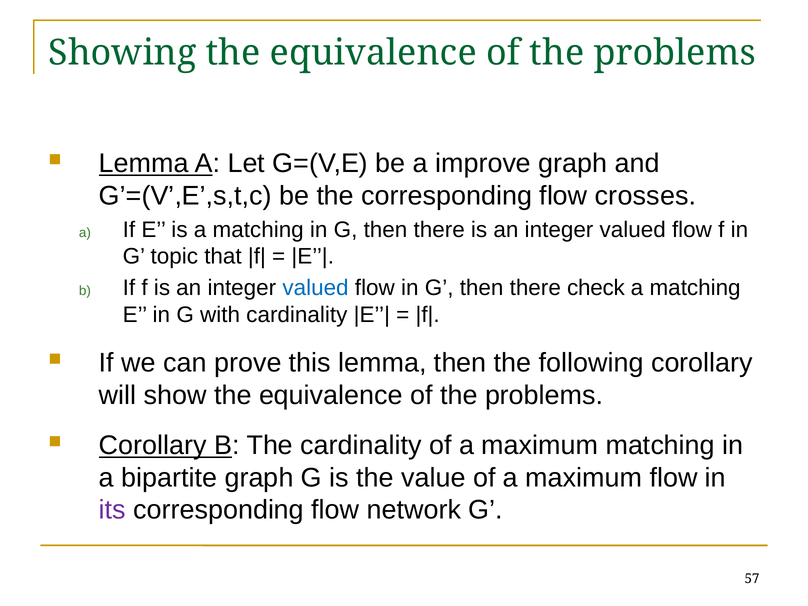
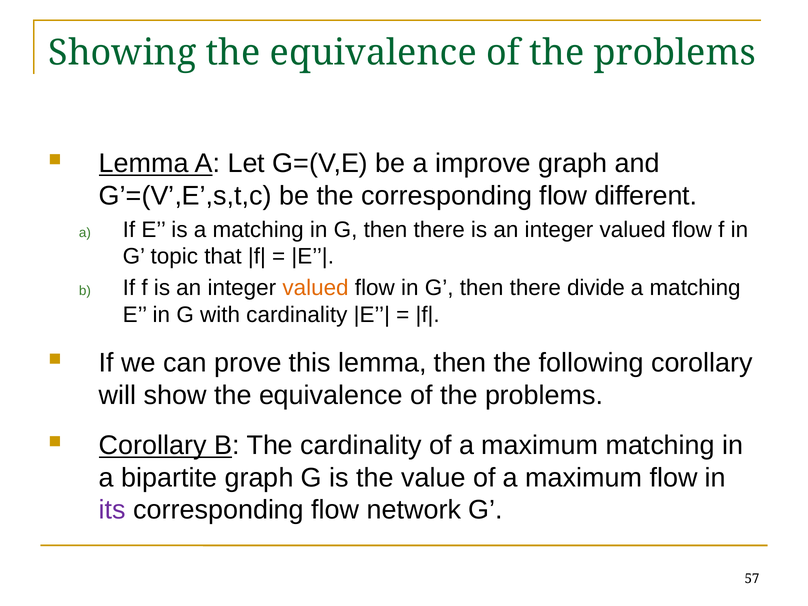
crosses: crosses -> different (646, 196)
valued colour: blue -> orange (316, 288)
check: check -> divide (596, 288)
